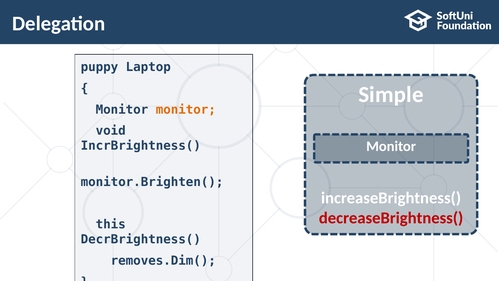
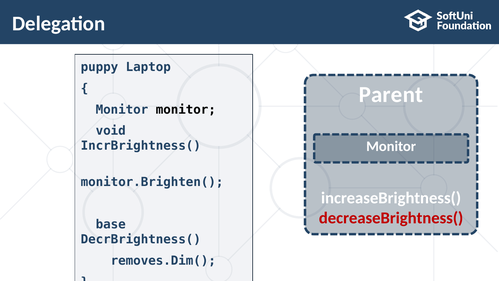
Simple: Simple -> Parent (391, 95)
monitor colour: orange -> black (186, 109)
this: this -> base (111, 224)
